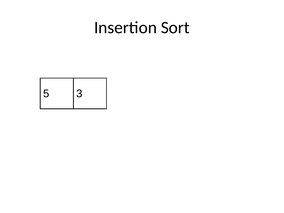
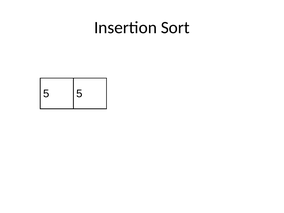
5 3: 3 -> 5 (79, 94)
